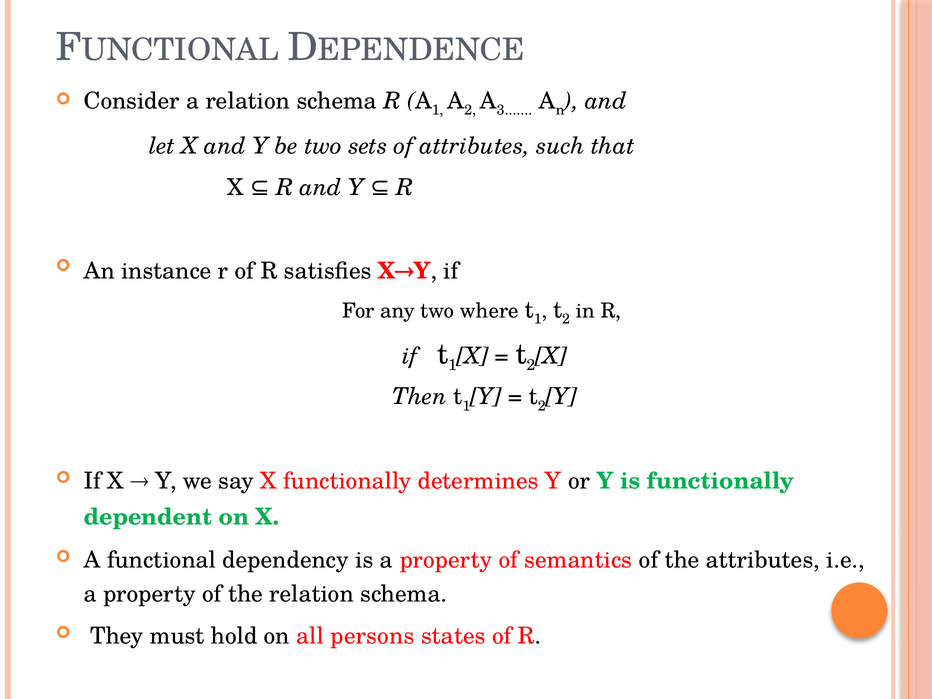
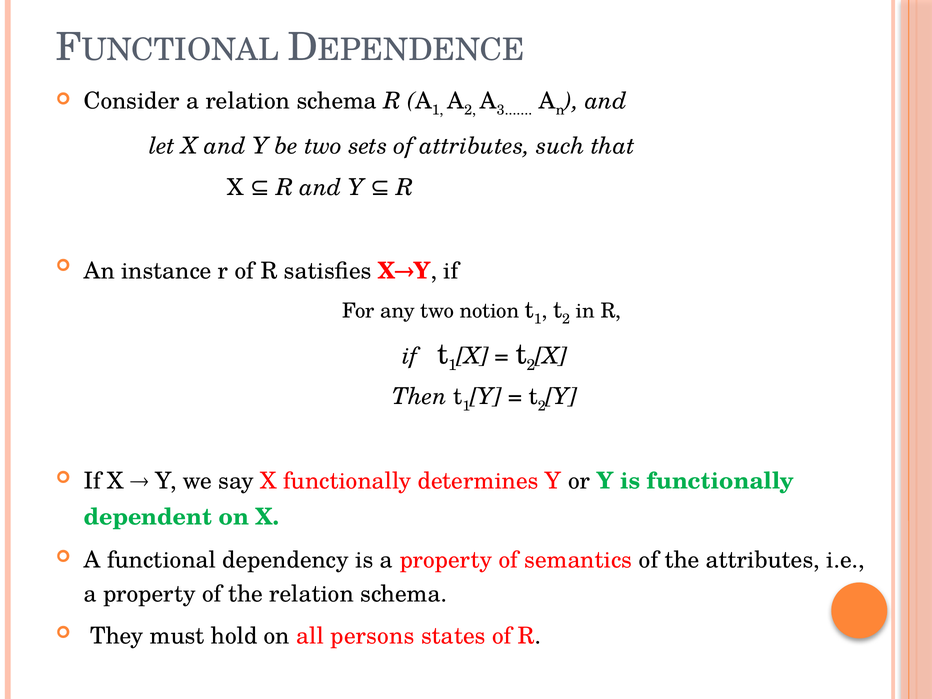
where: where -> notion (489, 311)
